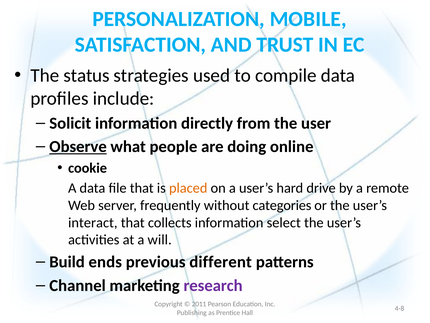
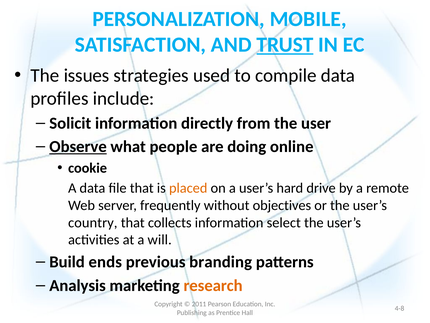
TRUST underline: none -> present (285, 45)
status: status -> issues (87, 75)
categories: categories -> objectives (282, 205)
interact: interact -> country (93, 222)
different: different -> branding (221, 262)
Channel: Channel -> Analysis (78, 285)
research colour: purple -> orange (213, 285)
